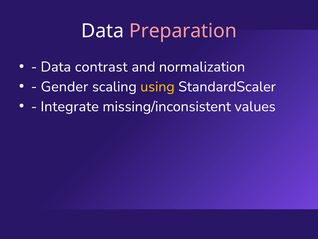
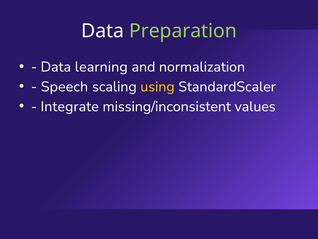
Preparation colour: pink -> light green (183, 31)
contrast: contrast -> learning (101, 67)
Gender: Gender -> Speech (64, 87)
